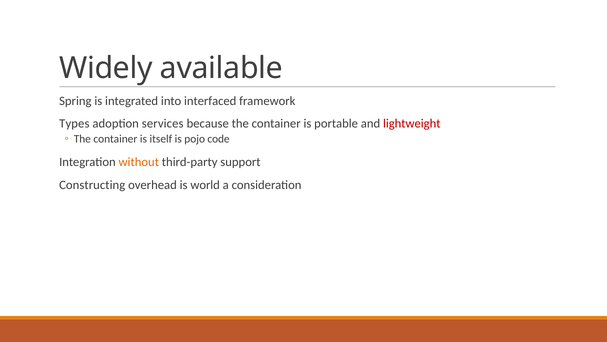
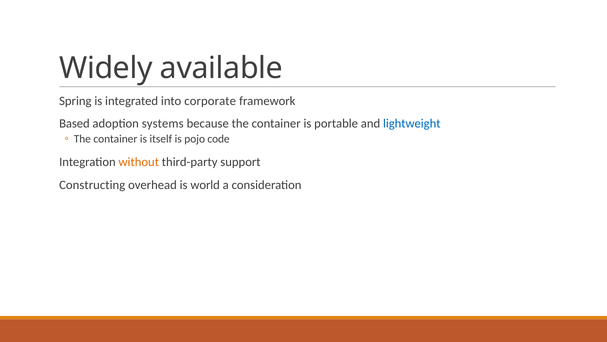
interfaced: interfaced -> corporate (210, 101)
Types: Types -> Based (74, 123)
services: services -> systems (163, 123)
lightweight colour: red -> blue (412, 123)
